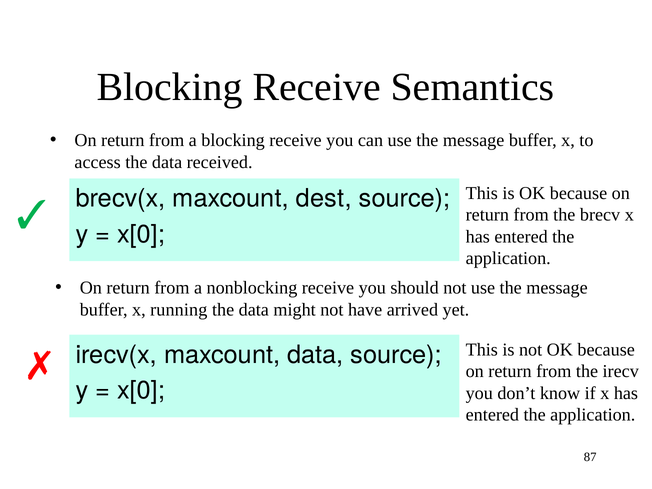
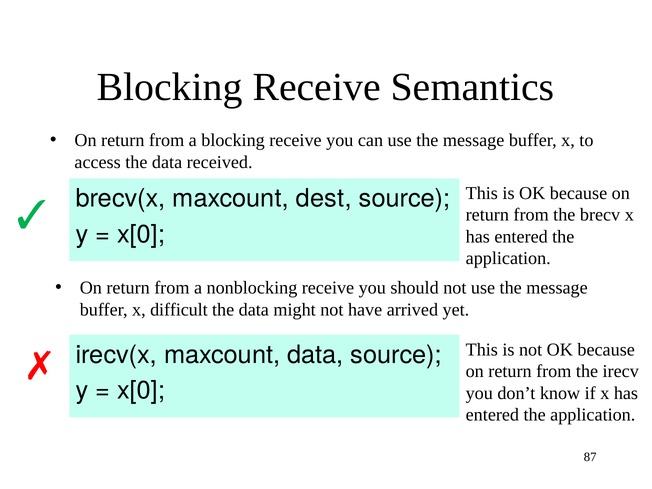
running: running -> difficult (179, 310)
